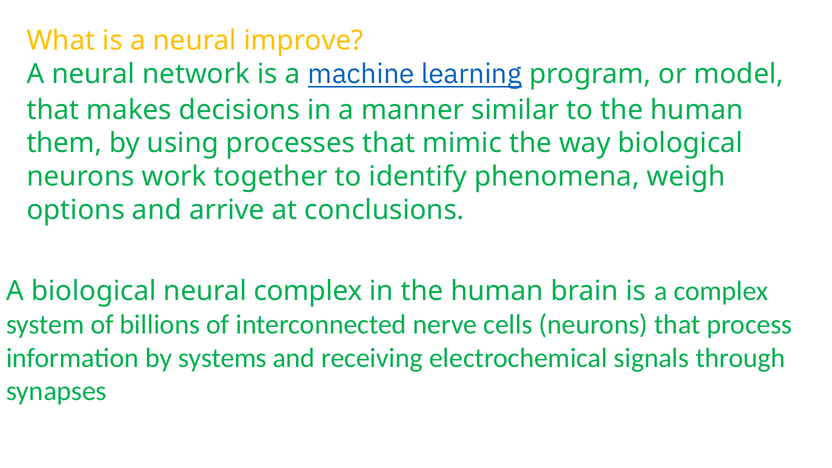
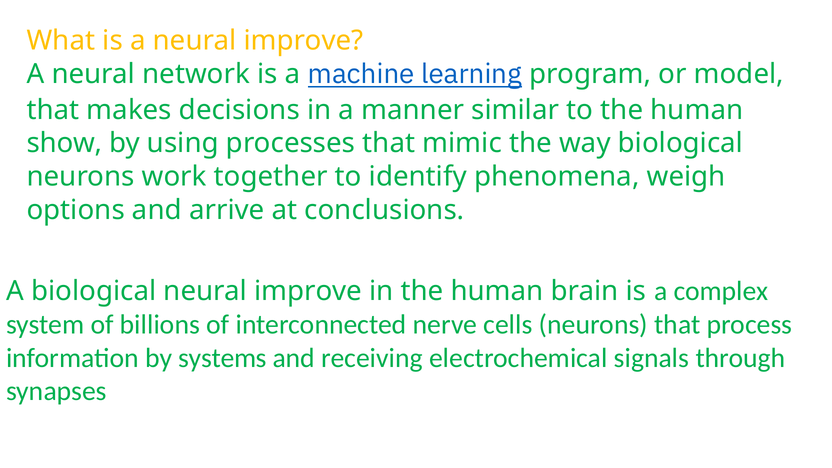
them: them -> show (64, 143)
biological neural complex: complex -> improve (308, 291)
